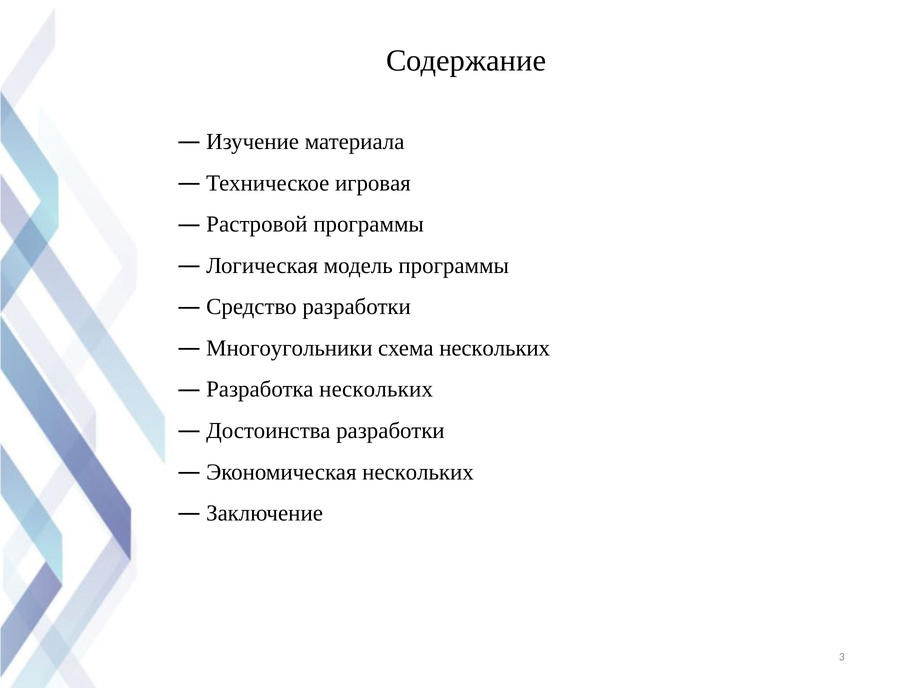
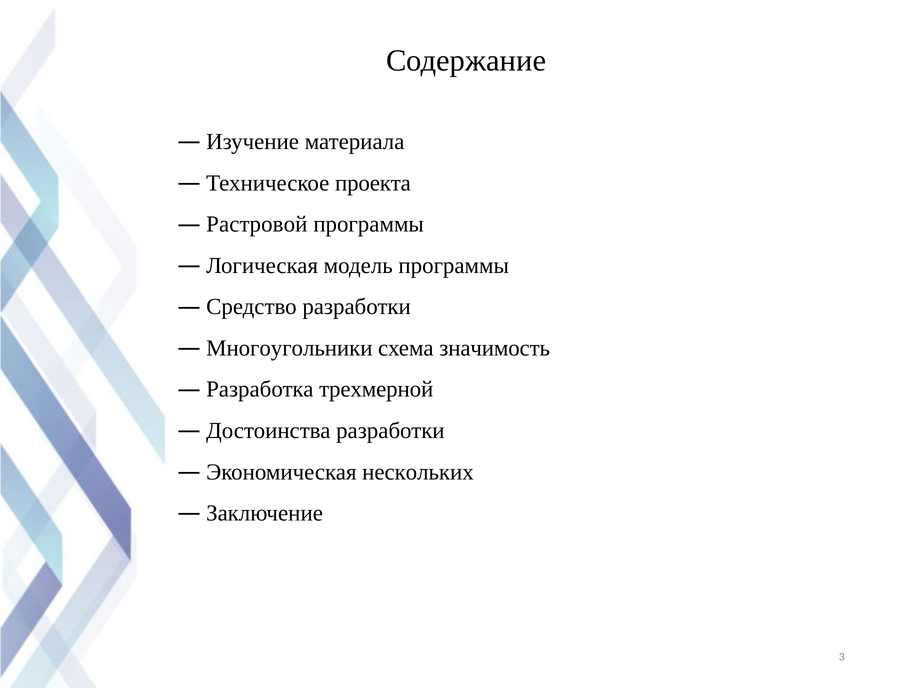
игровая: игровая -> проекта (373, 183)
схема нескольких: нескольких -> значимость (495, 348)
Разработка нескольких: нескольких -> трехмерной (376, 389)
